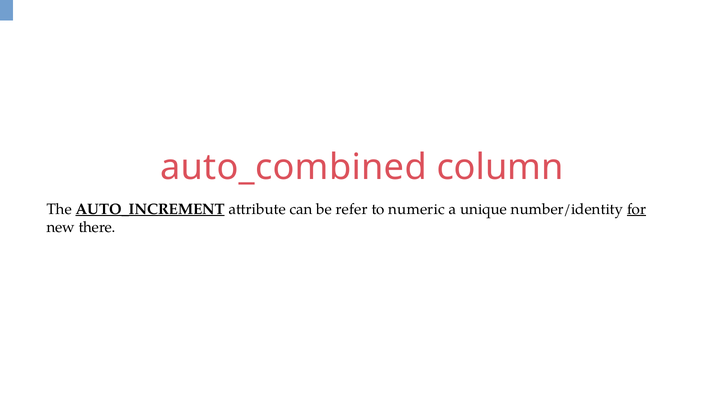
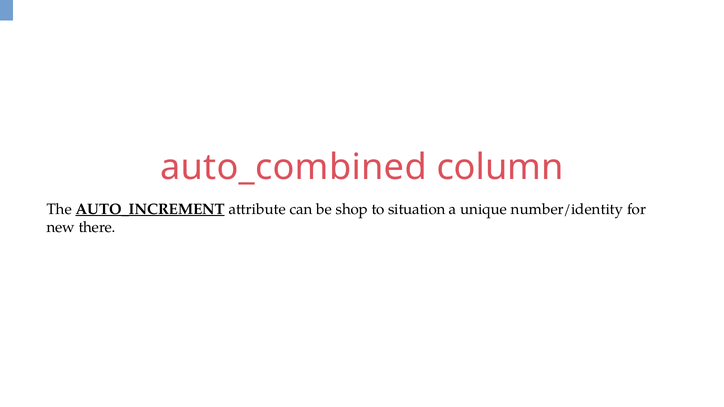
refer: refer -> shop (352, 209)
numeric: numeric -> situation (417, 209)
for underline: present -> none (637, 209)
